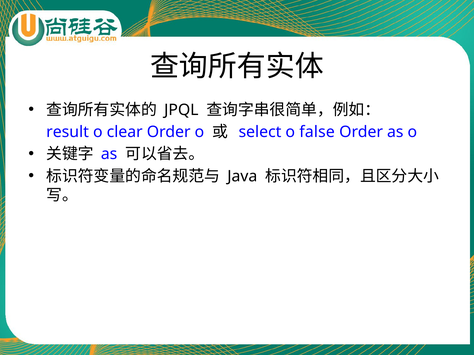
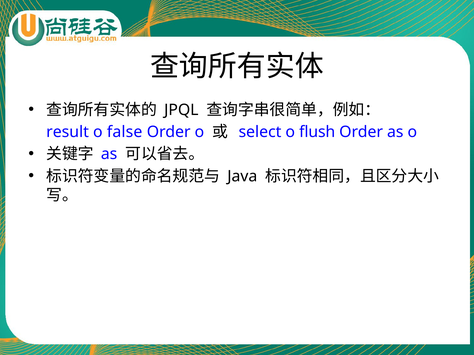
clear: clear -> false (125, 132)
false: false -> flush (317, 132)
